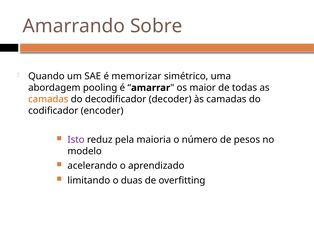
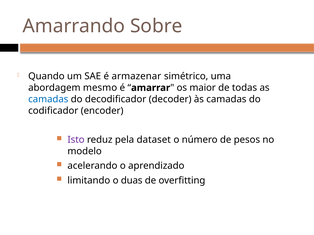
memorizar: memorizar -> armazenar (136, 76)
pooling: pooling -> mesmo (100, 88)
camadas colour: orange -> blue (48, 99)
maioria: maioria -> dataset (154, 140)
